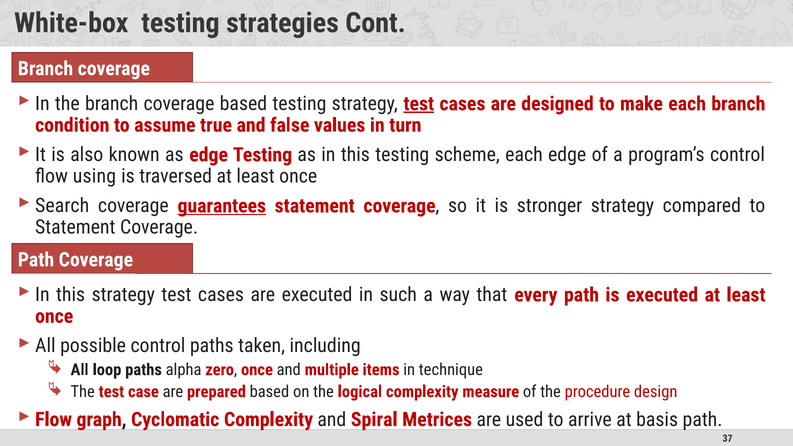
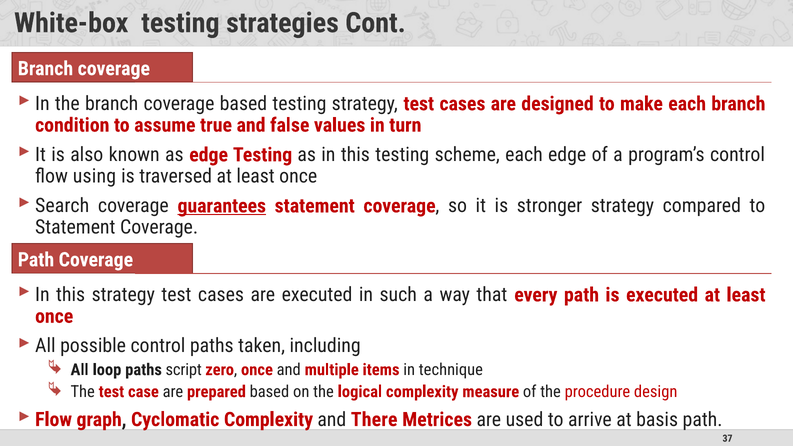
test underline: present -> none (419, 104)
alpha: alpha -> script (184, 370)
Spiral: Spiral -> There (374, 420)
